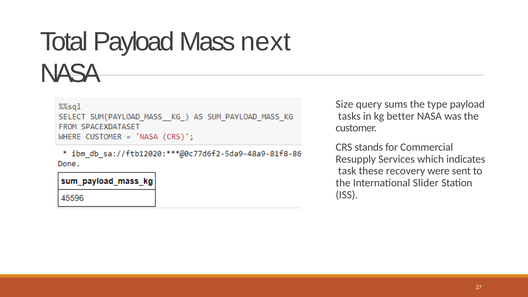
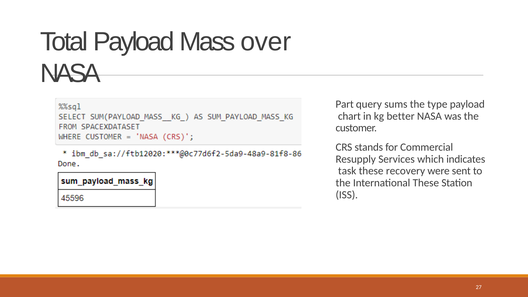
next: next -> over (266, 42)
Size: Size -> Part (345, 104)
tasks: tasks -> chart (349, 116)
International Slider: Slider -> These (426, 183)
